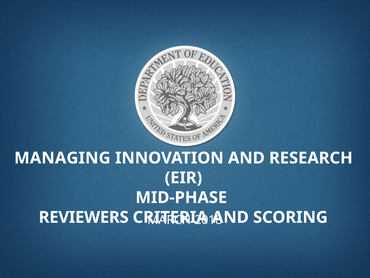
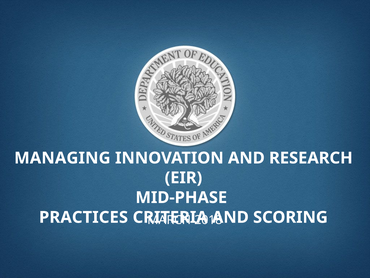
REVIEWERS: REVIEWERS -> PRACTICES (84, 217)
